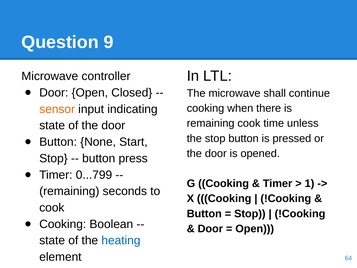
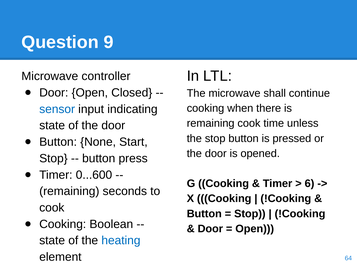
sensor colour: orange -> blue (57, 109)
0...799: 0...799 -> 0...600 (94, 175)
1: 1 -> 6 (310, 183)
